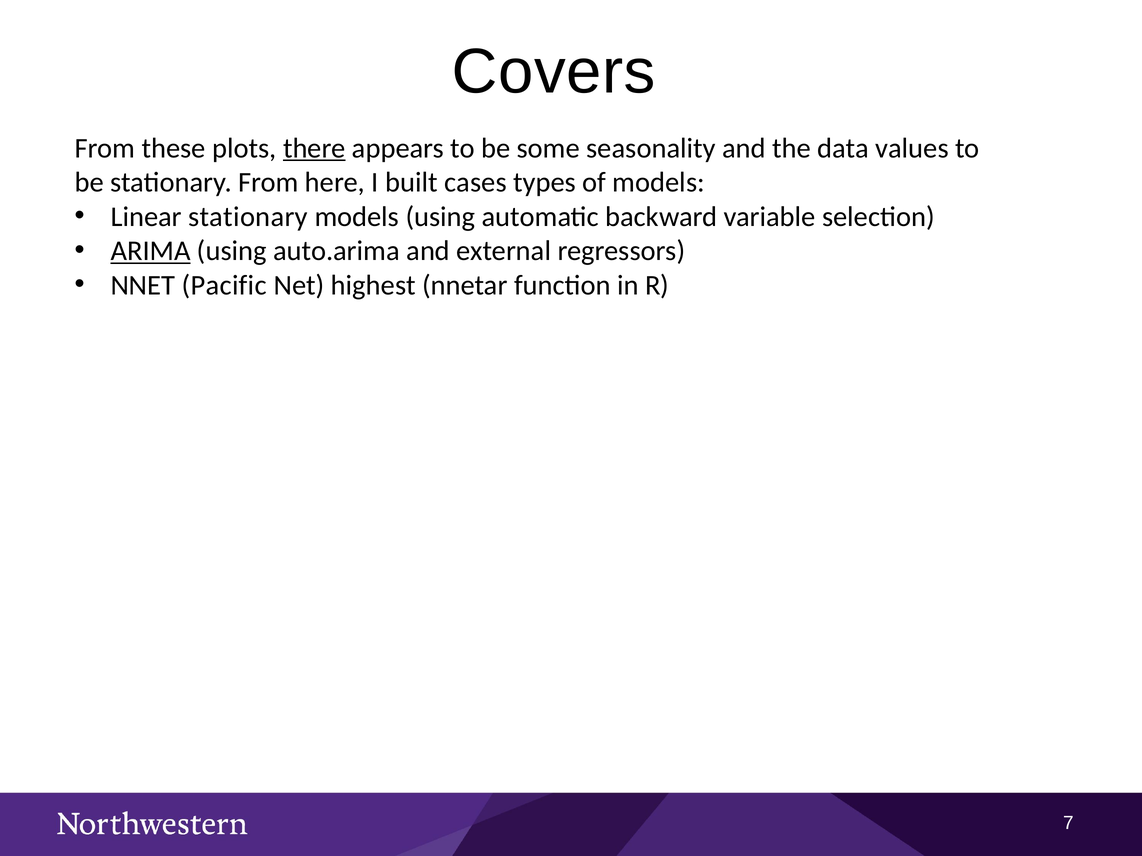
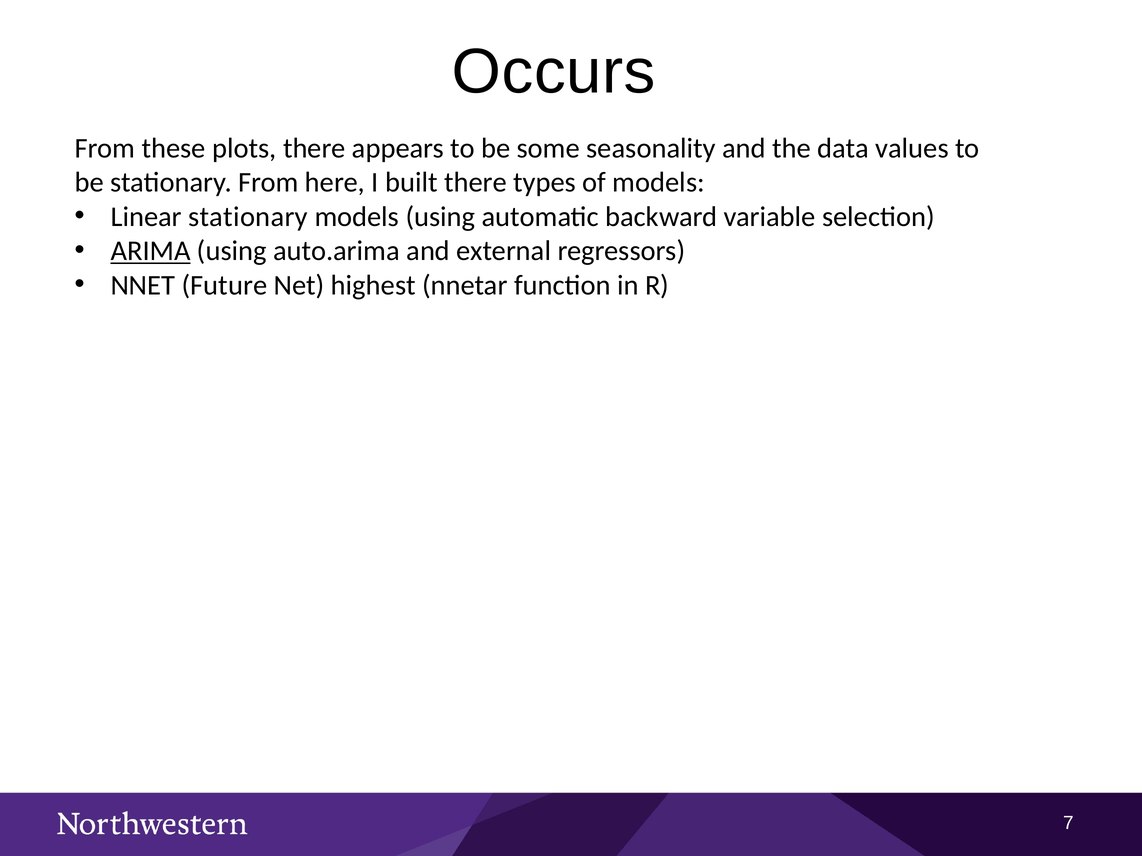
Covers: Covers -> Occurs (554, 72)
there underline: present -> none (314, 148)
built cases: cases -> there (476, 182)
Pacific: Pacific -> Future (224, 285)
